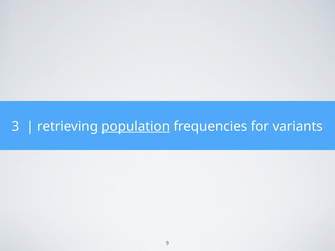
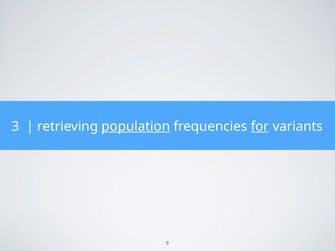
for underline: none -> present (260, 127)
